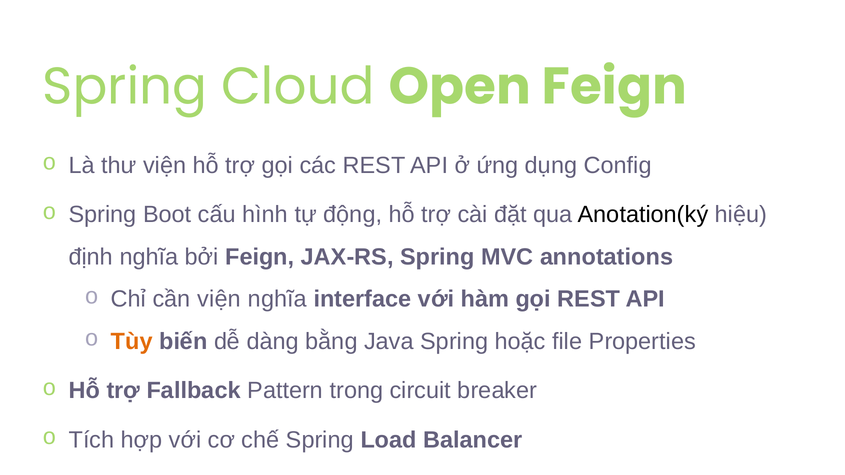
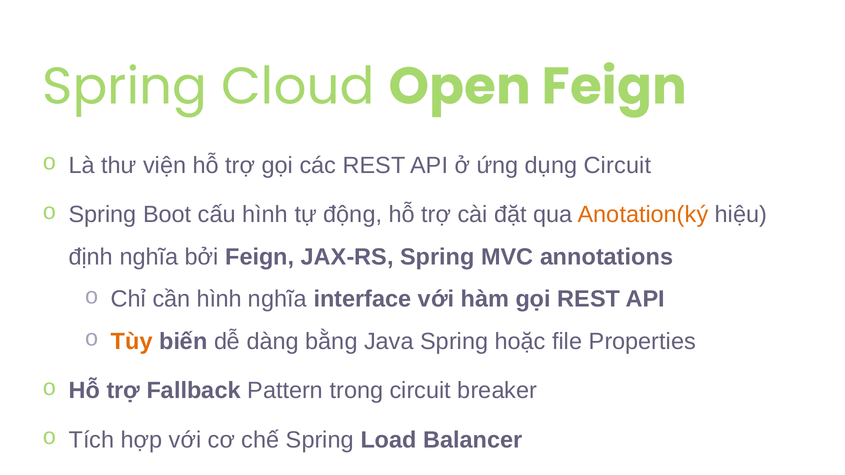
dụng Config: Config -> Circuit (618, 166)
Anotation(ký colour: black -> orange (643, 215)
cần viện: viện -> hình (219, 299)
